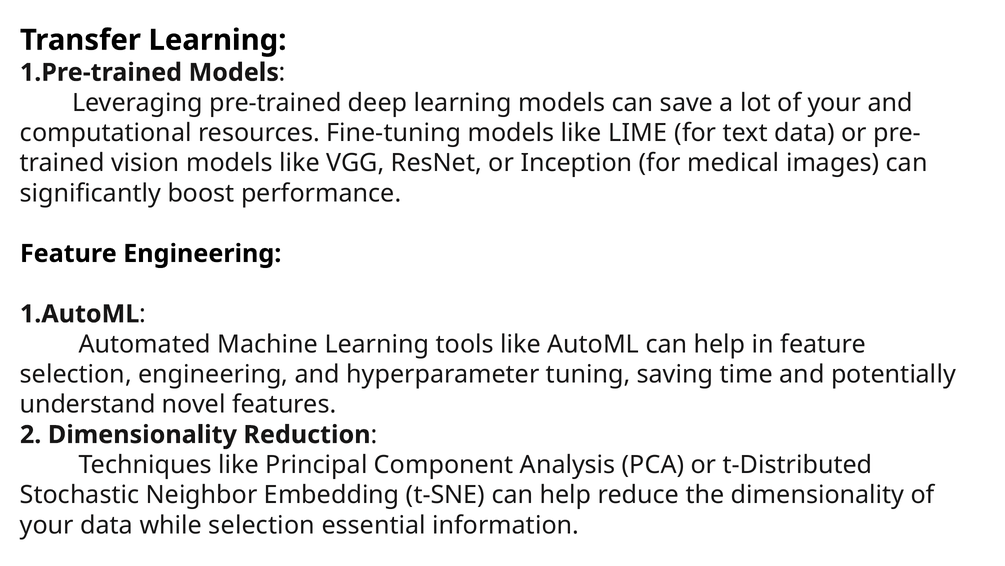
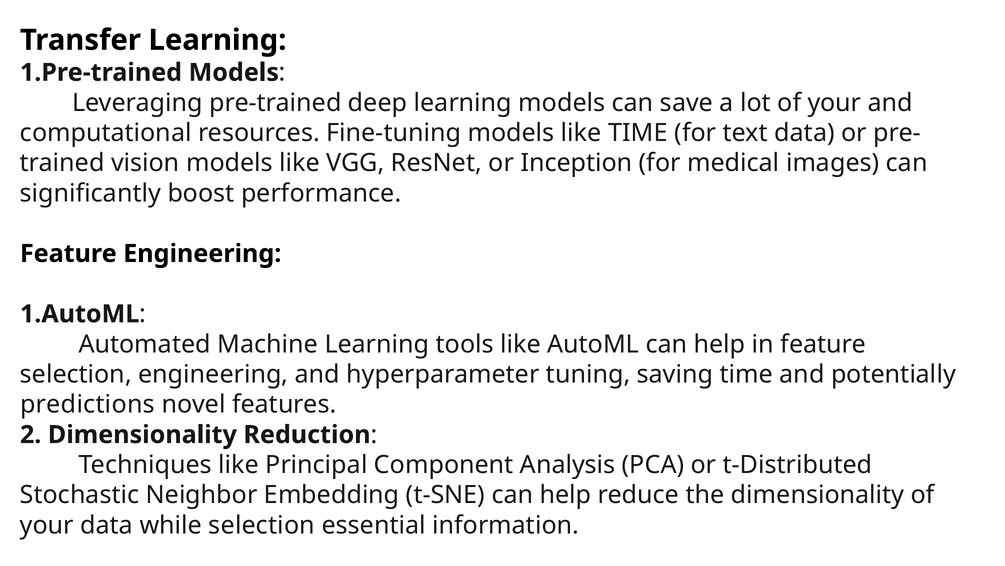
like LIME: LIME -> TIME (638, 133)
understand: understand -> predictions (88, 404)
